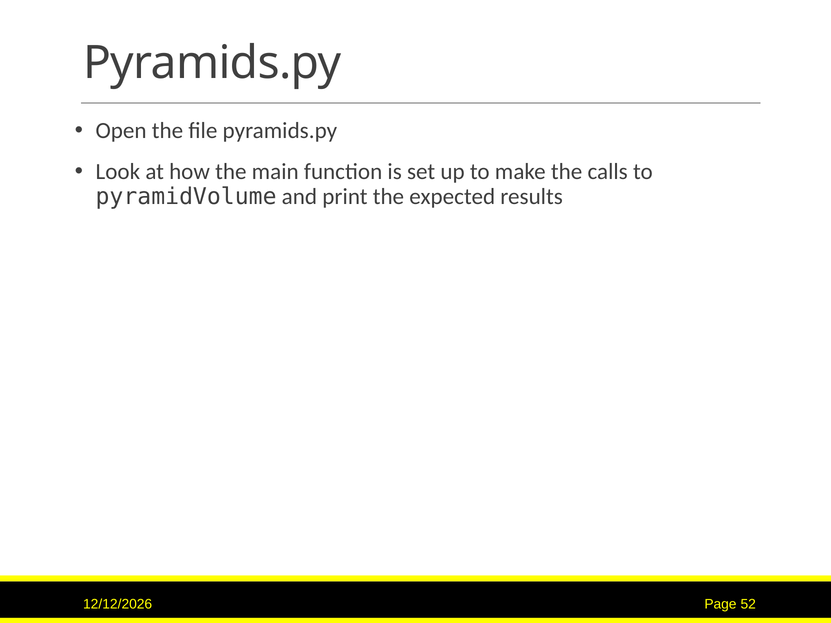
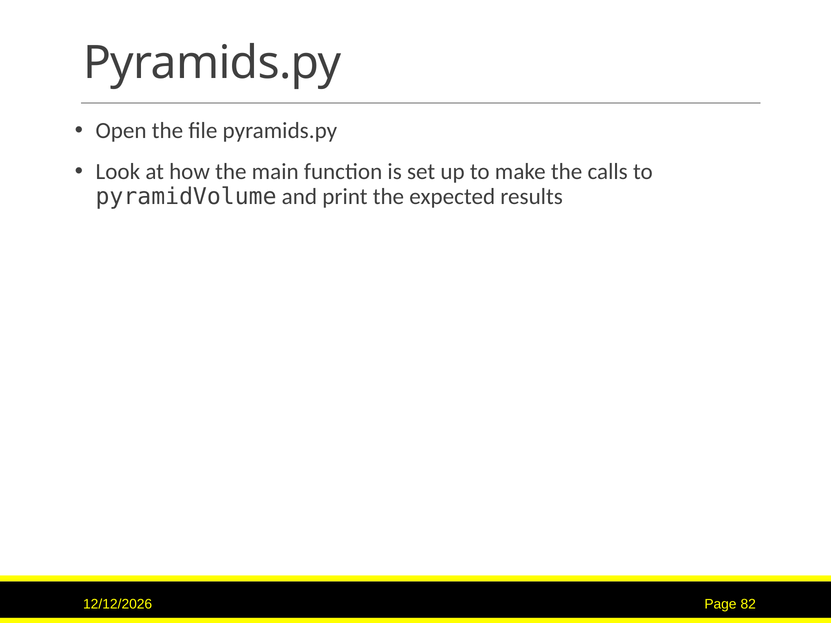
52: 52 -> 82 (748, 605)
